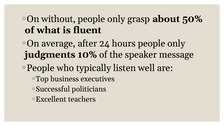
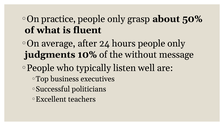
without: without -> practice (59, 19)
speaker: speaker -> without (141, 55)
